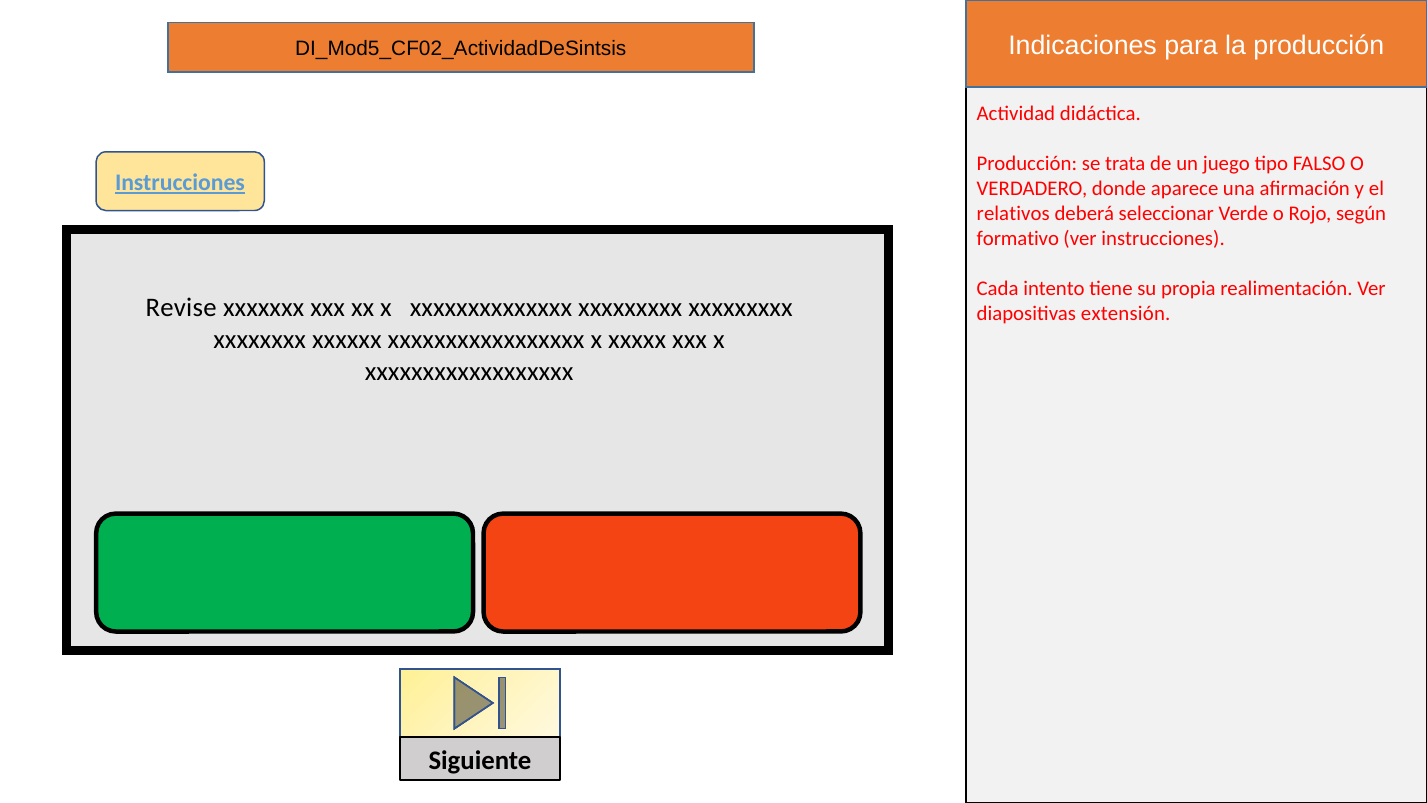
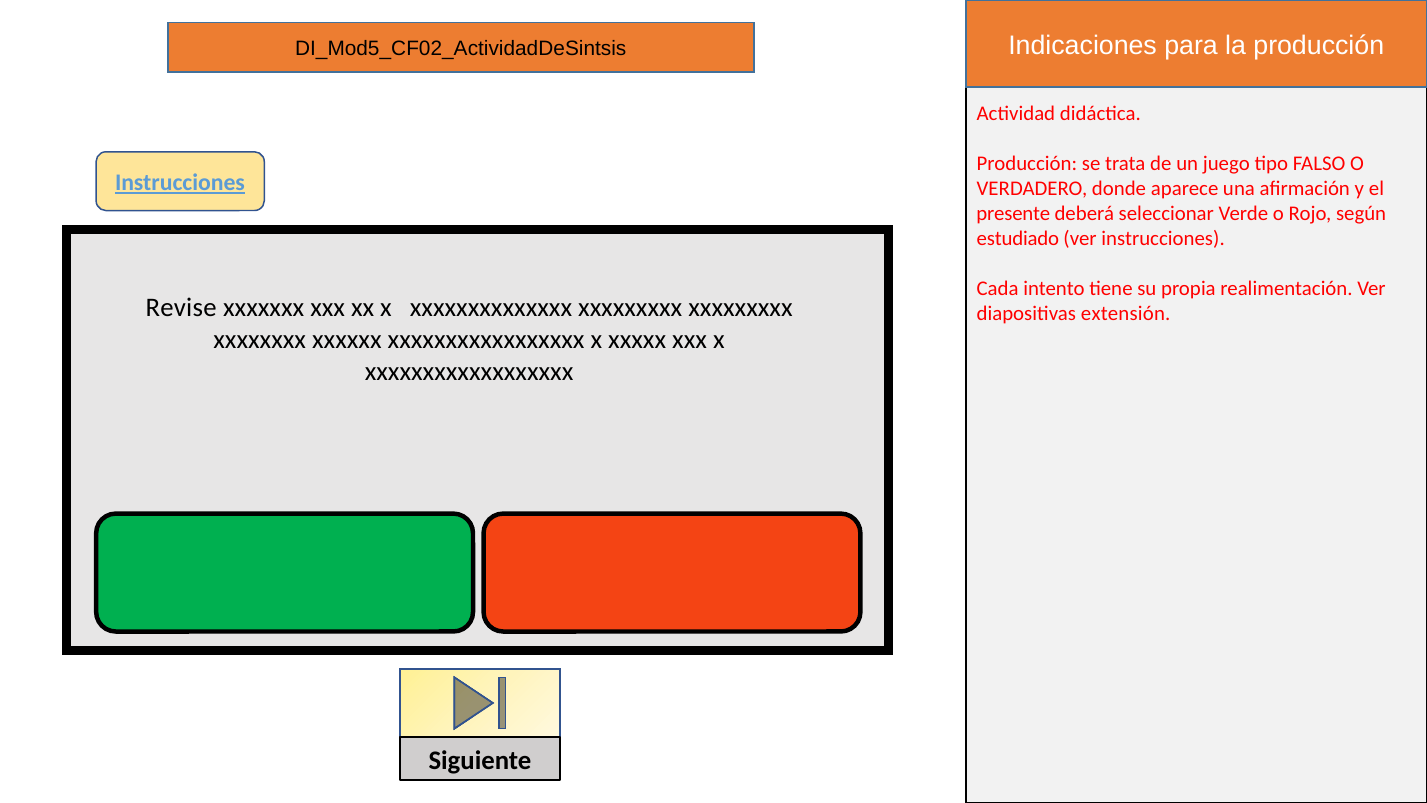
relativos: relativos -> presente (1013, 213)
formativo: formativo -> estudiado (1018, 238)
